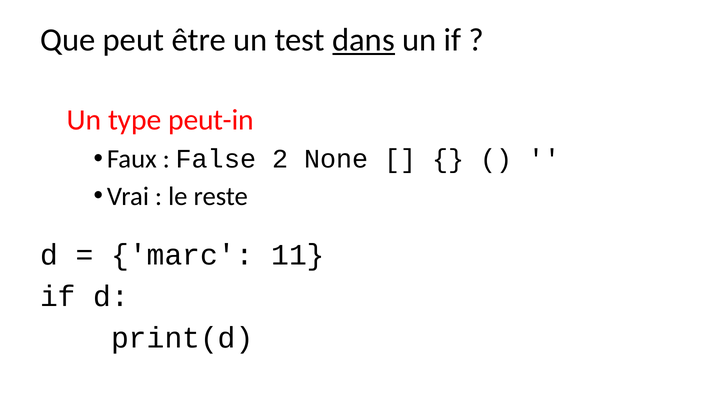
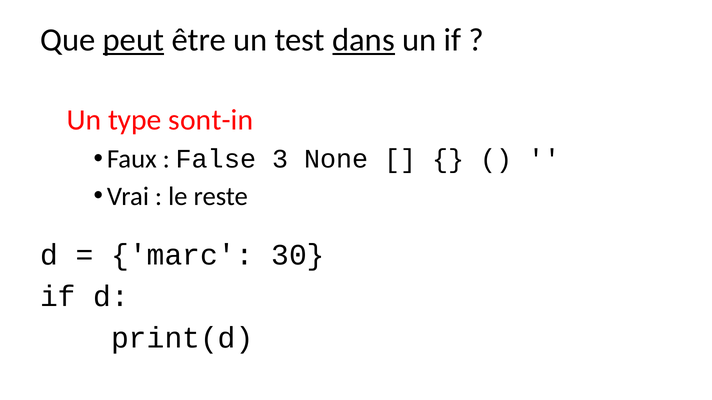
peut underline: none -> present (133, 40)
peut-in: peut-in -> sont-in (211, 120)
2: 2 -> 3 (280, 159)
11: 11 -> 30 (298, 255)
